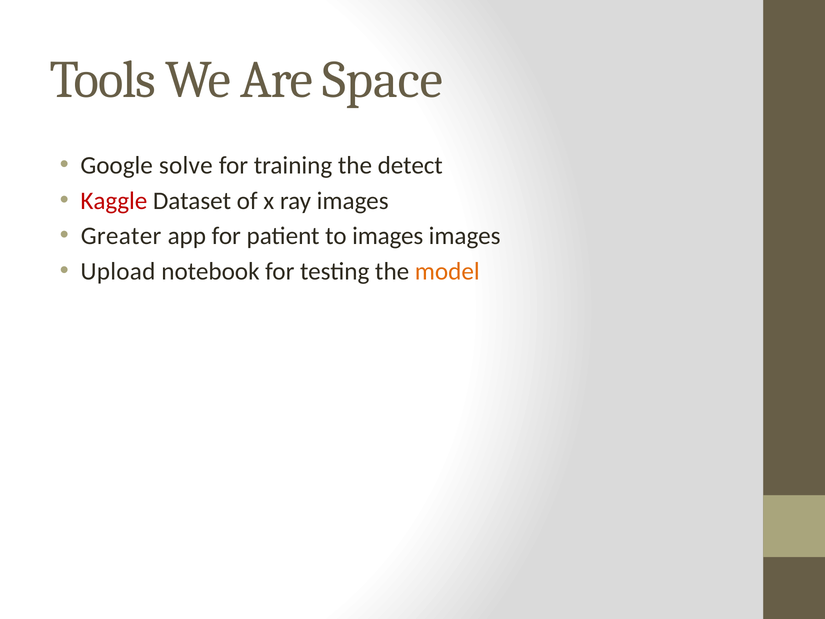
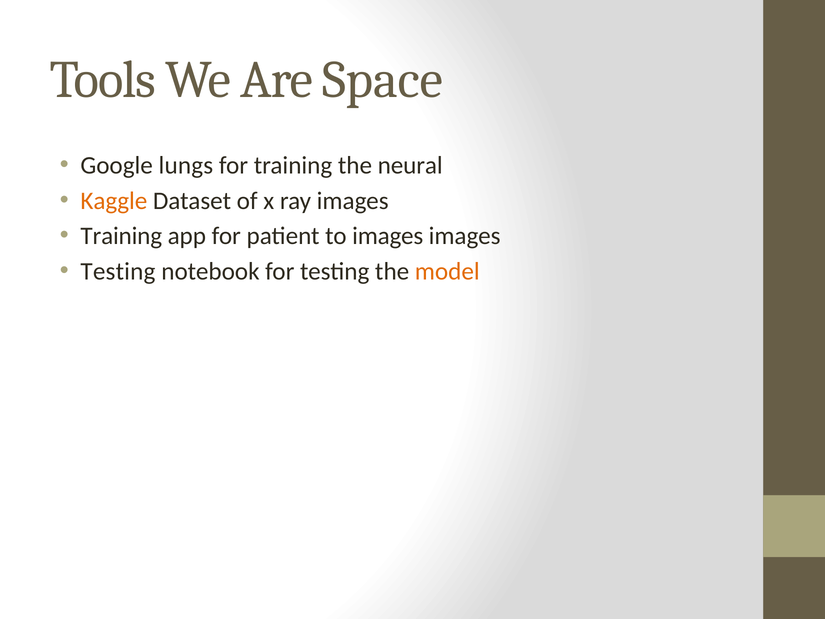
solve: solve -> lungs (186, 165)
detect: detect -> neural (410, 165)
Kaggle colour: red -> orange (114, 201)
Greater: Greater -> Training (121, 236)
Upload: Upload -> Testing (118, 271)
